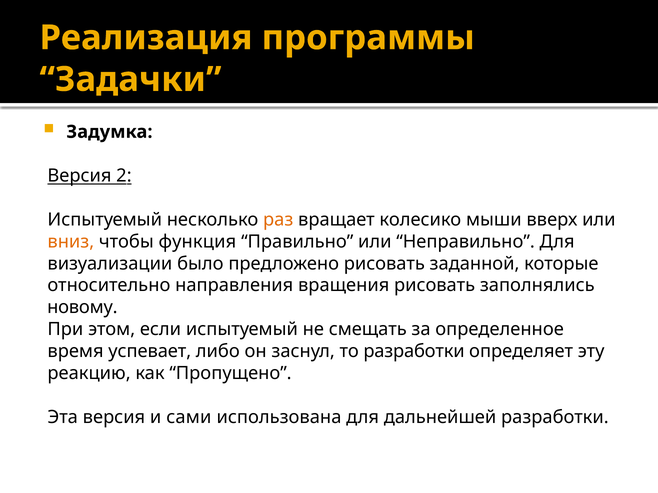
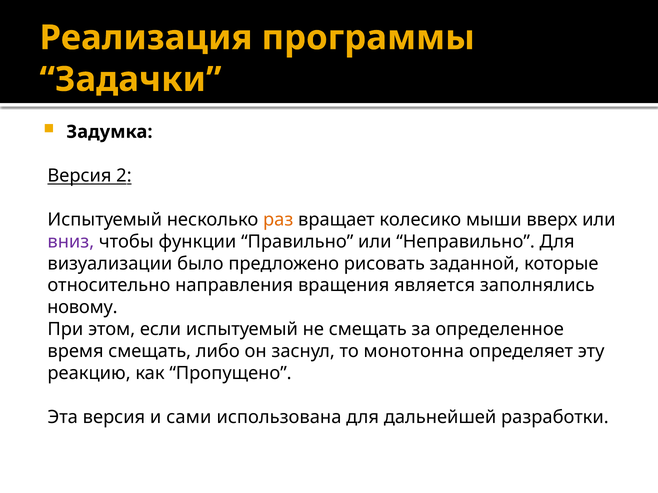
вниз colour: orange -> purple (71, 242)
функция: функция -> функции (197, 242)
вращения рисовать: рисовать -> является (435, 286)
время успевает: успевает -> смещать (150, 352)
то разработки: разработки -> монотонна (414, 352)
